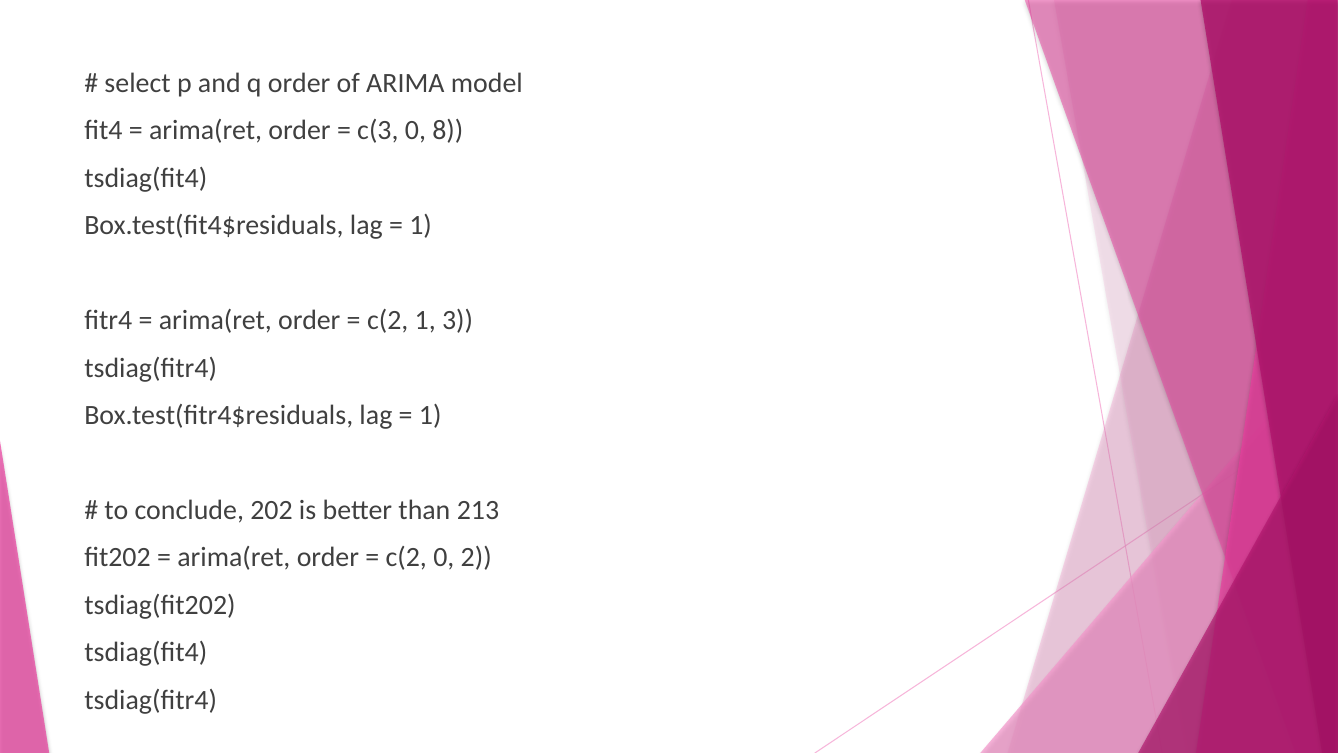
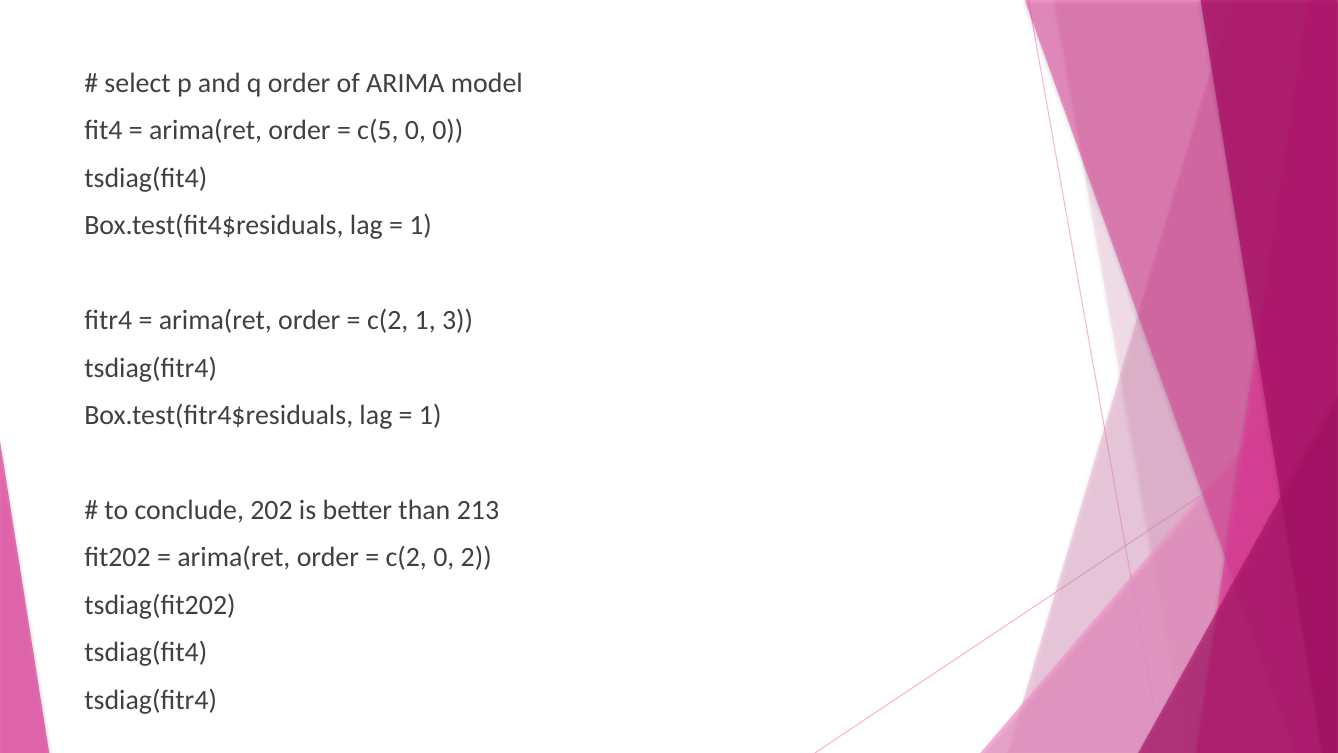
c(3: c(3 -> c(5 (378, 131)
0 8: 8 -> 0 (448, 131)
